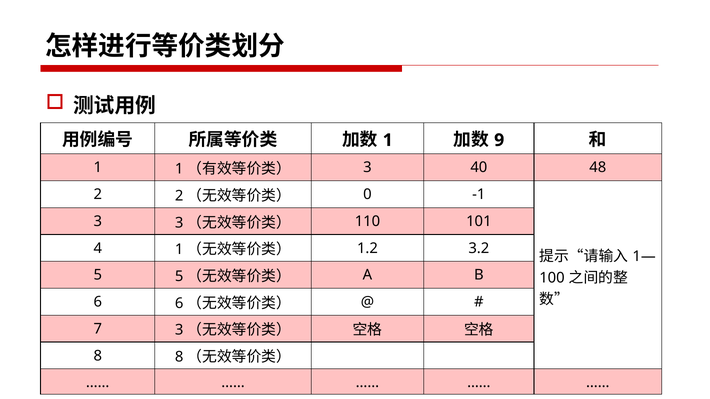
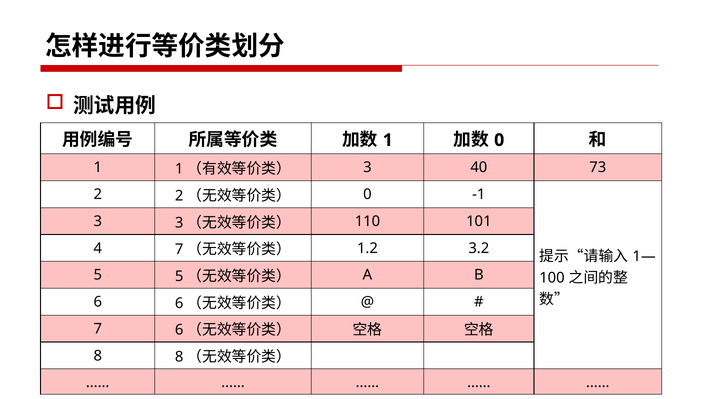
9: 9 -> 0 (499, 140)
48: 48 -> 73 (598, 168)
4 1: 1 -> 7 (179, 250)
7 3: 3 -> 6 (179, 330)
